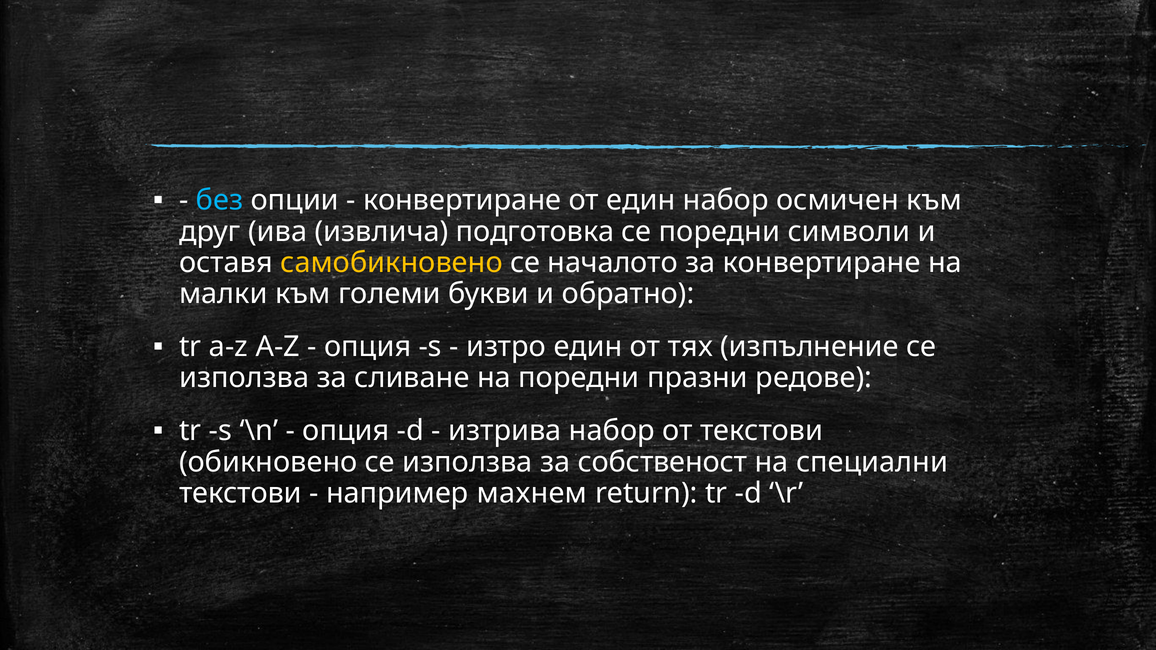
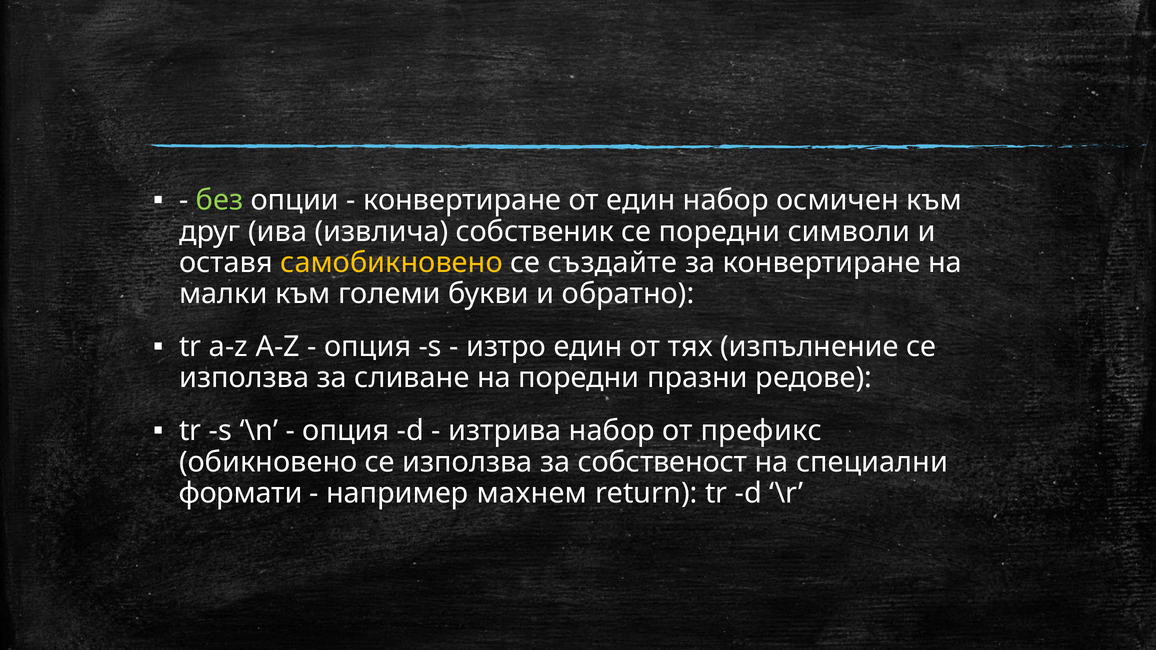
без colour: light blue -> light green (220, 200)
подготовка: подготовка -> собственик (535, 232)
началото: началото -> създайте (612, 263)
от текстови: текстови -> префикс (761, 431)
текстови: текстови -> формати (241, 493)
